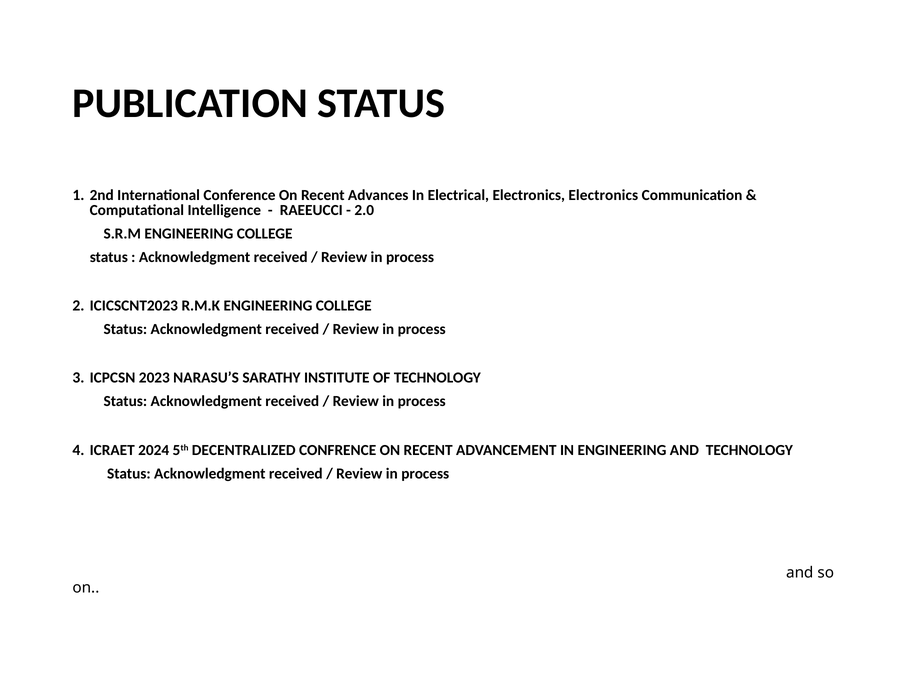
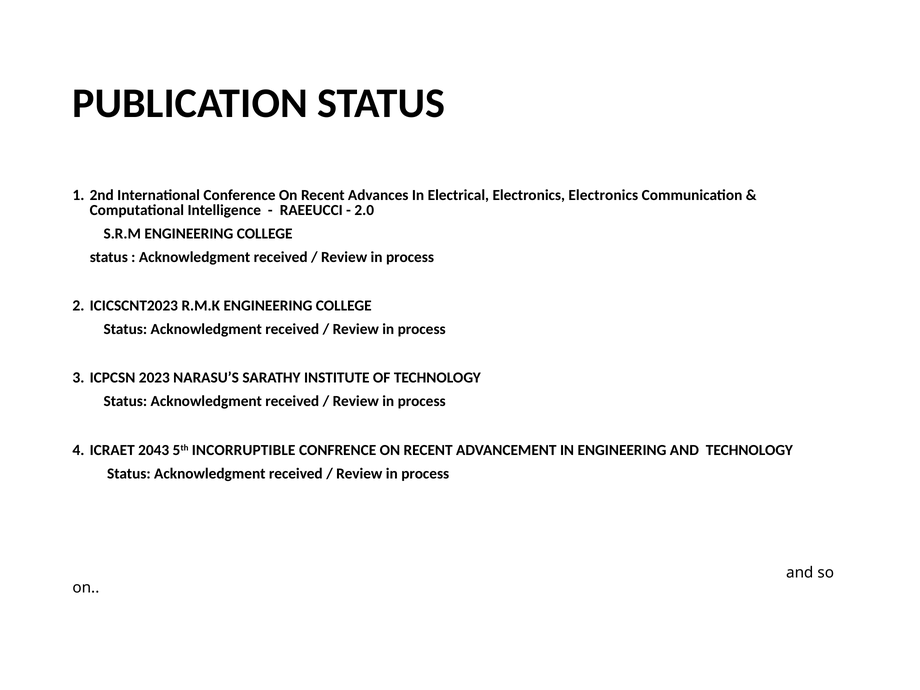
2024: 2024 -> 2043 (154, 450)
DECENTRALIZED: DECENTRALIZED -> INCORRUPTIBLE (244, 450)
